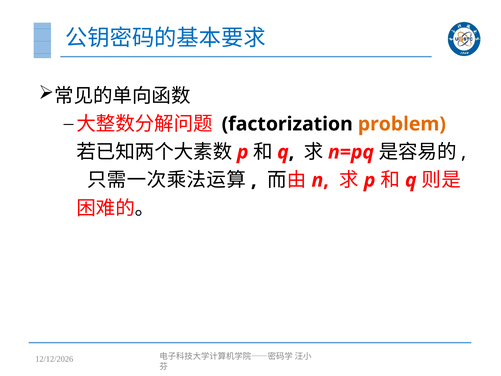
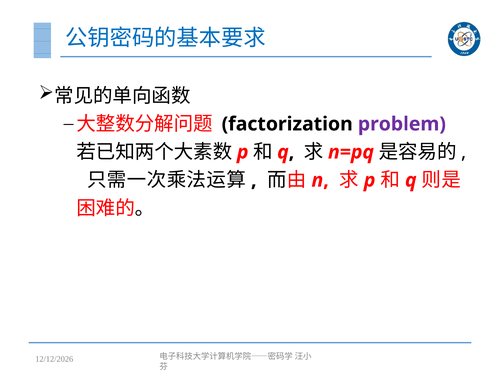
problem colour: orange -> purple (402, 124)
